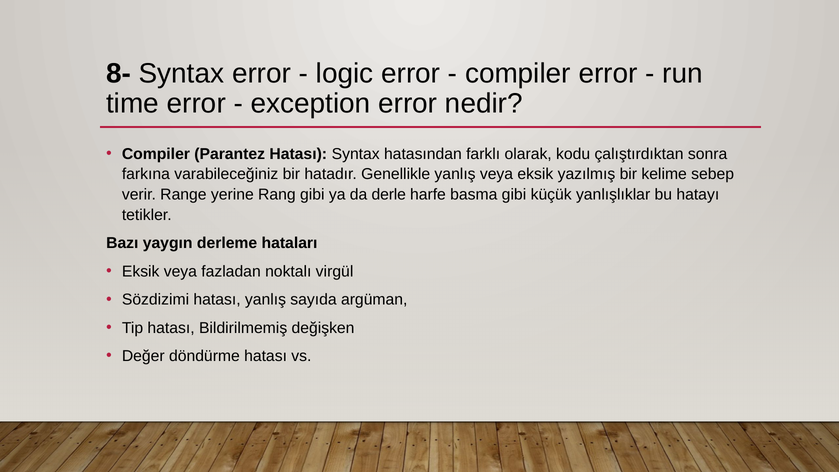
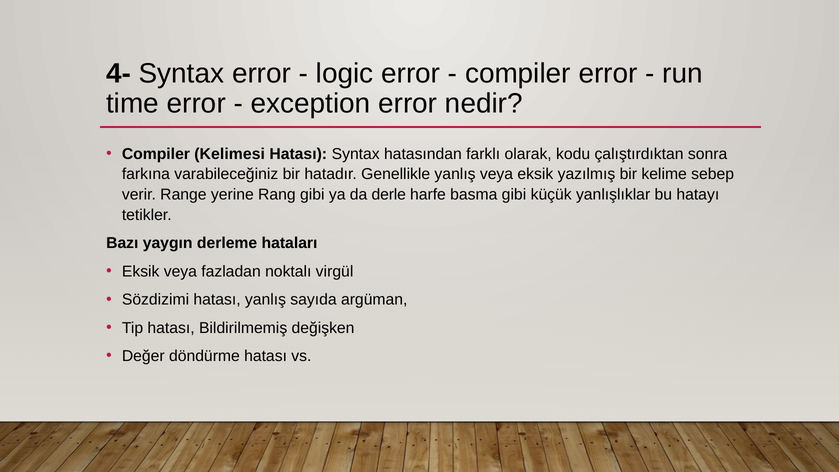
8-: 8- -> 4- (119, 73)
Parantez: Parantez -> Kelimesi (230, 154)
